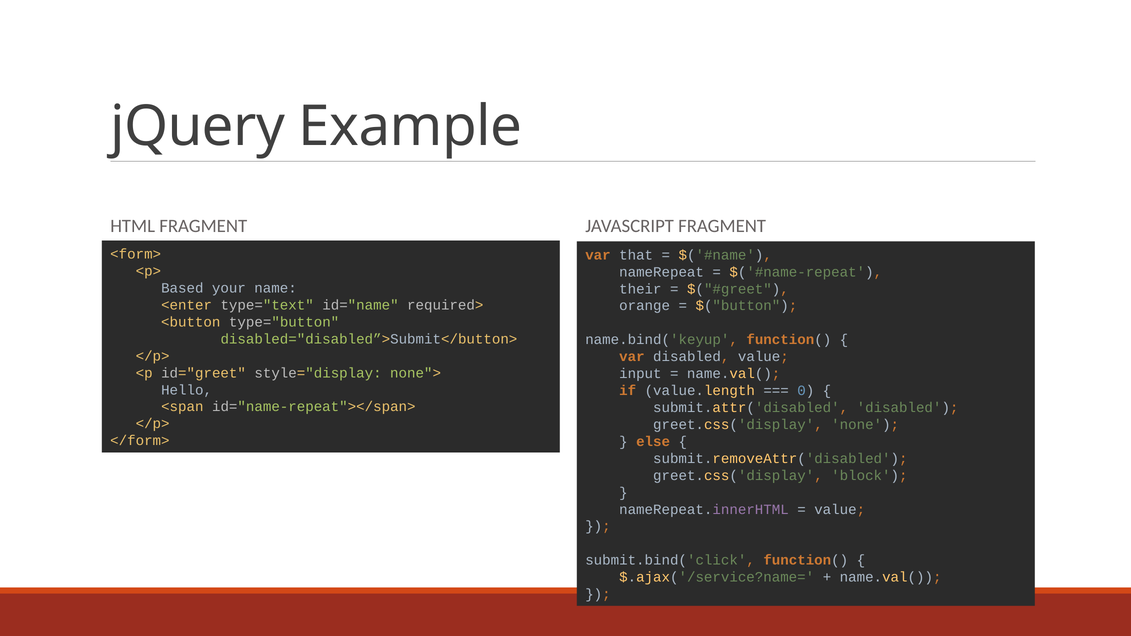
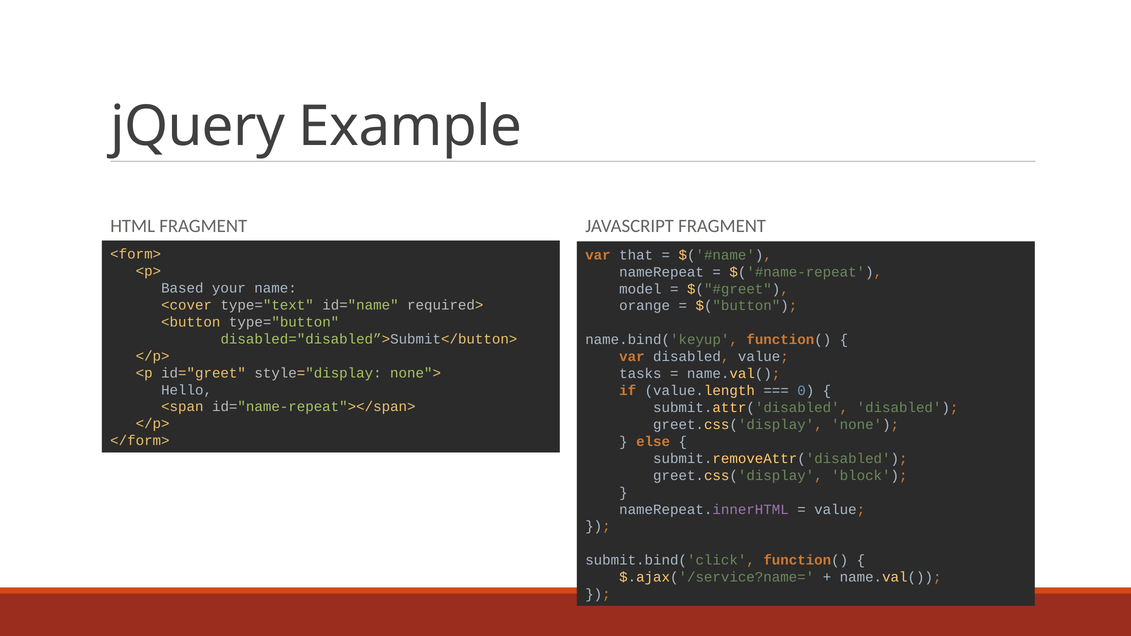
their: their -> model (640, 289)
<enter: <enter -> <cover (187, 305)
input: input -> tasks (640, 374)
